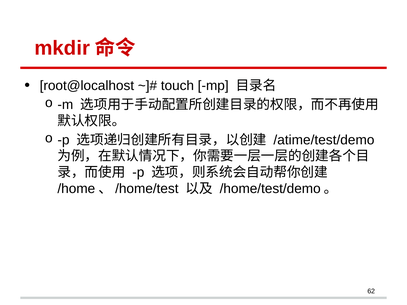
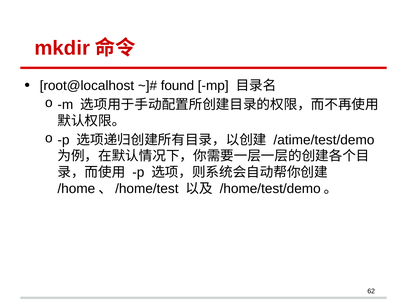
touch: touch -> found (177, 86)
